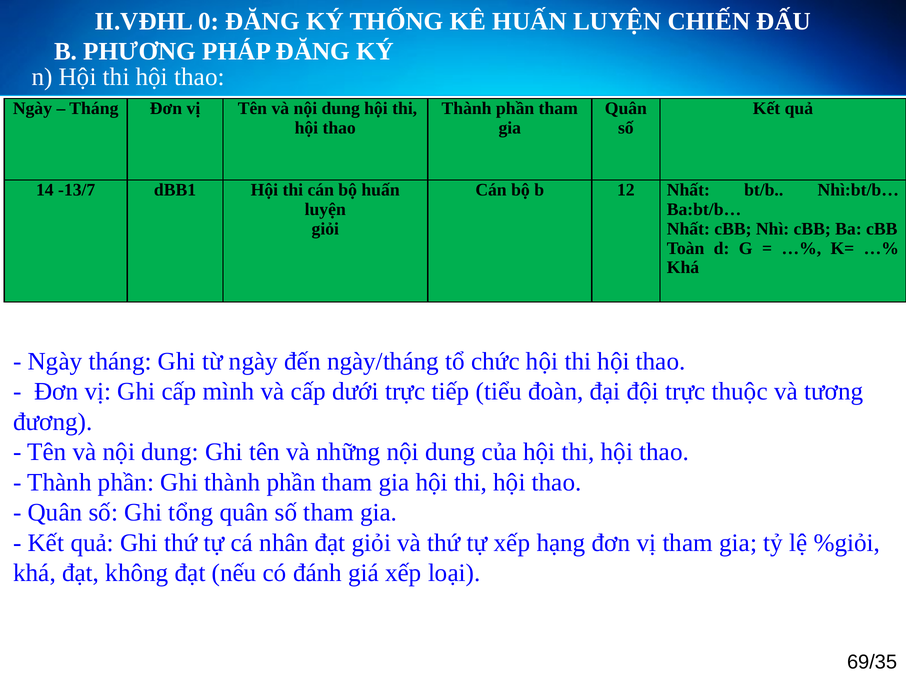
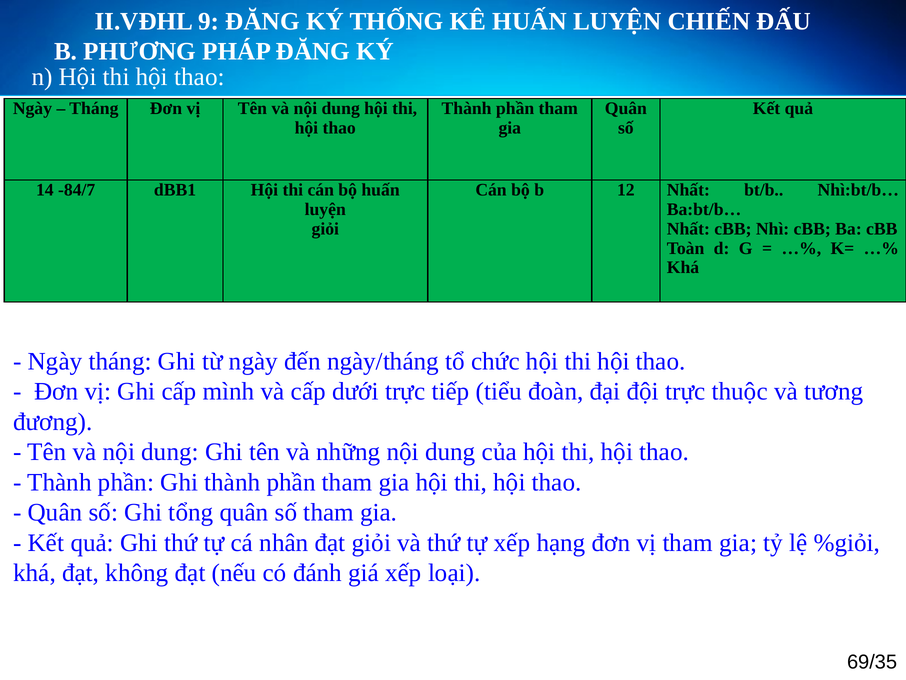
0: 0 -> 9 (209, 21)
-13/7: -13/7 -> -84/7 (77, 190)
